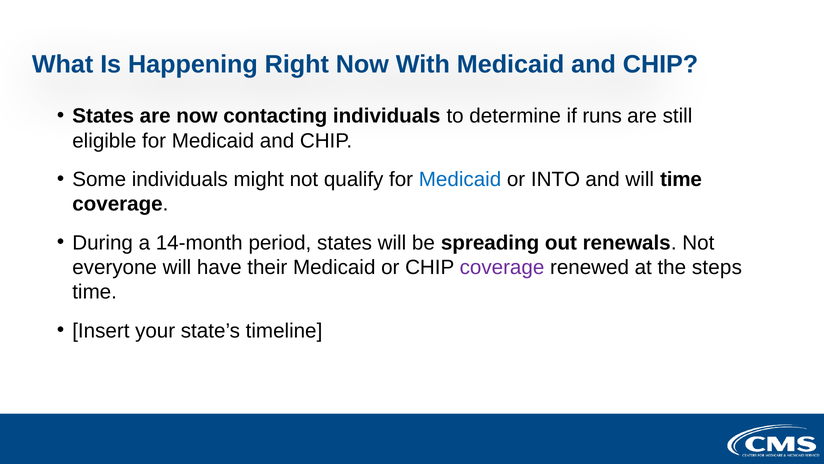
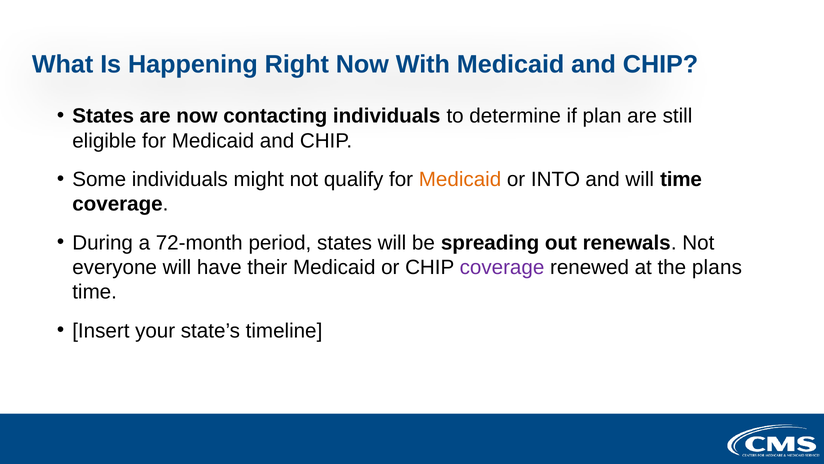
runs: runs -> plan (602, 116)
Medicaid colour: blue -> orange (460, 179)
14-month: 14-month -> 72-month (199, 242)
steps: steps -> plans (717, 267)
